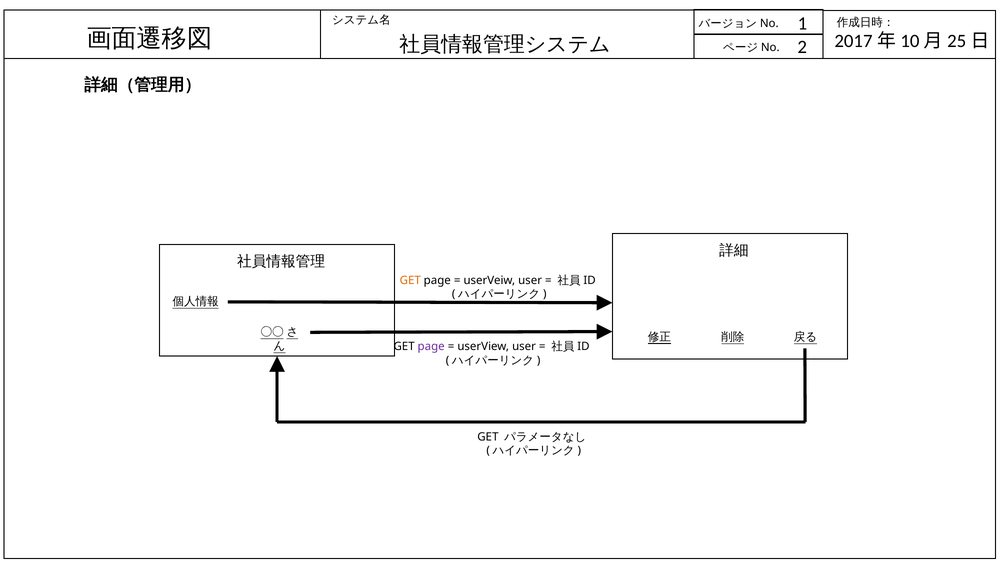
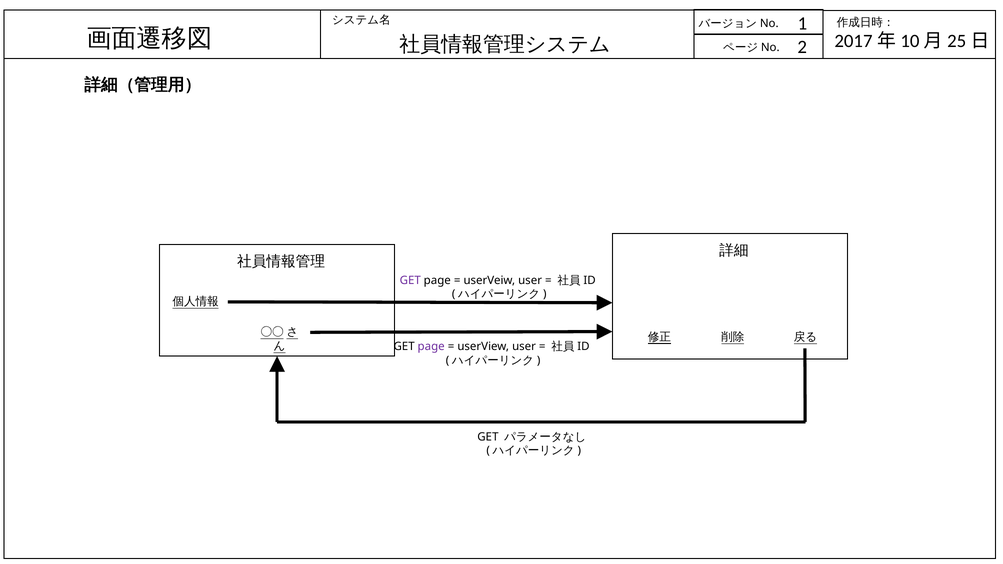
GET colour: orange -> purple (410, 280)
